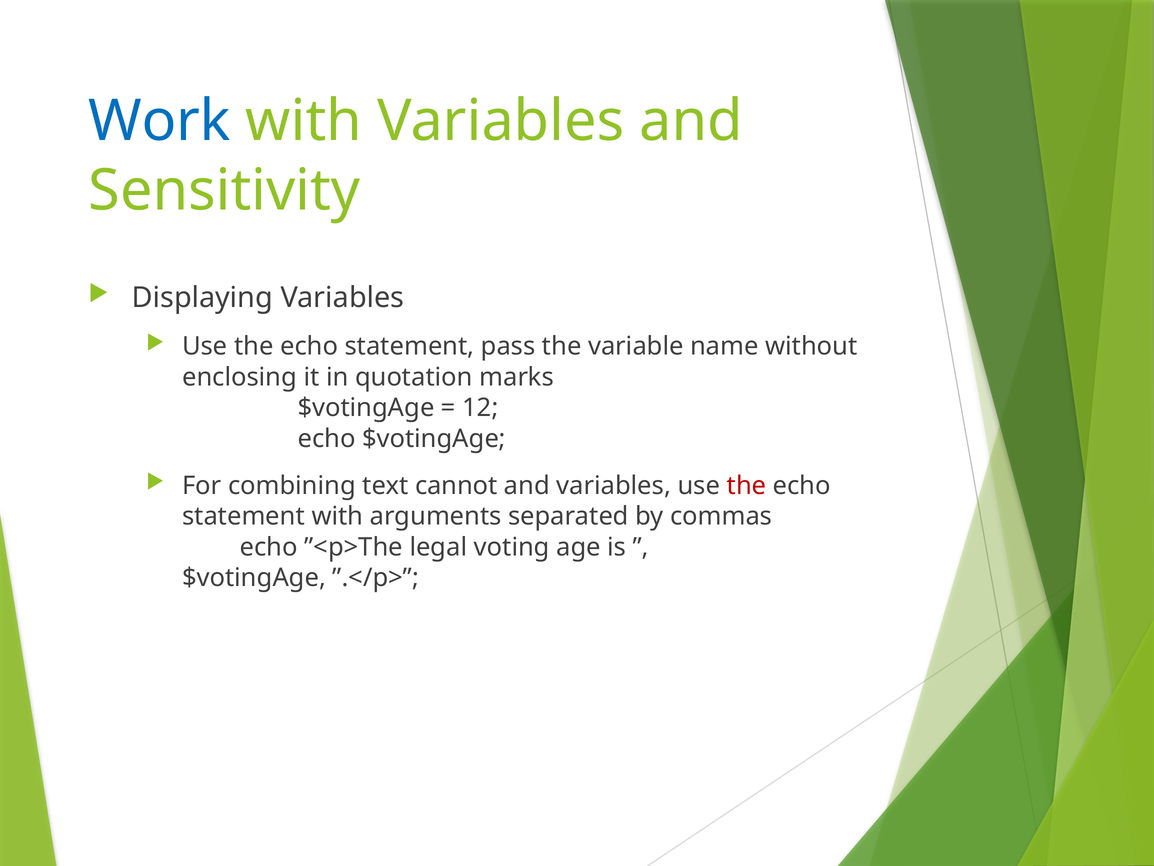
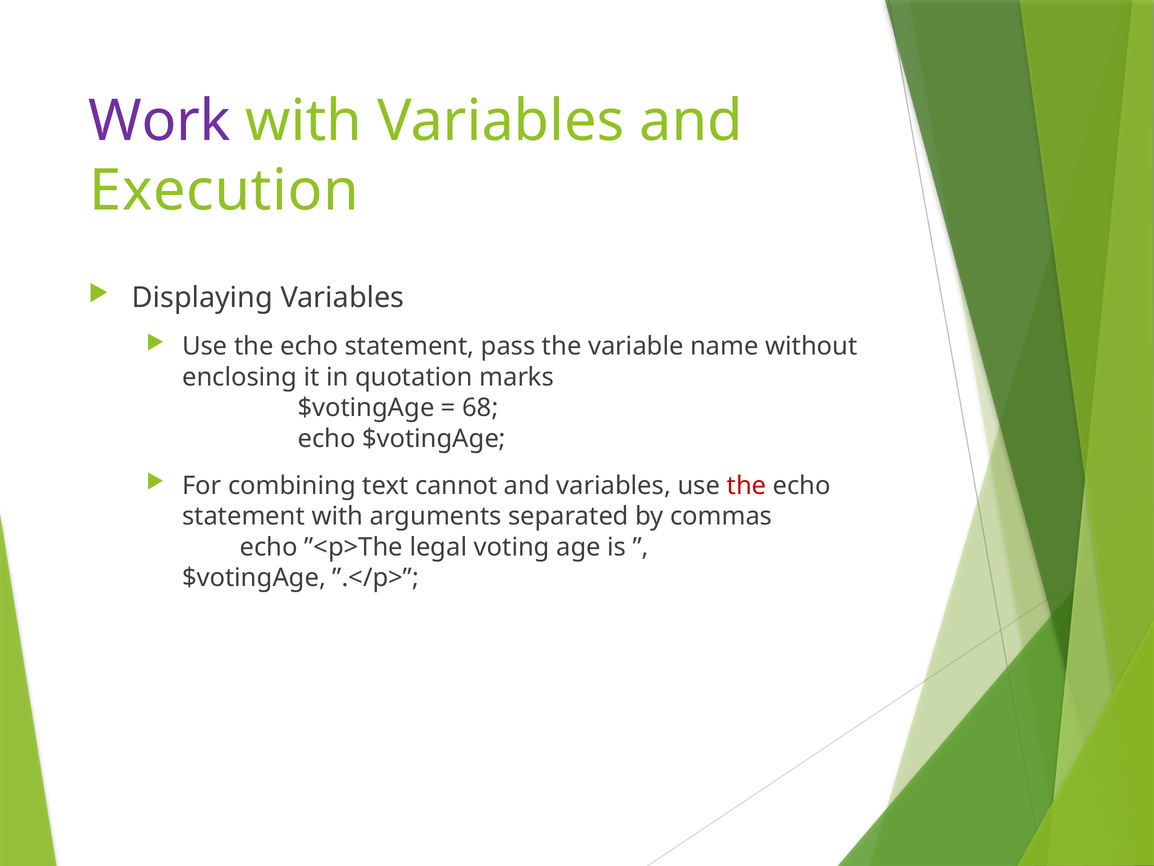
Work colour: blue -> purple (160, 121)
Sensitivity: Sensitivity -> Execution (224, 191)
12: 12 -> 68 (480, 408)
